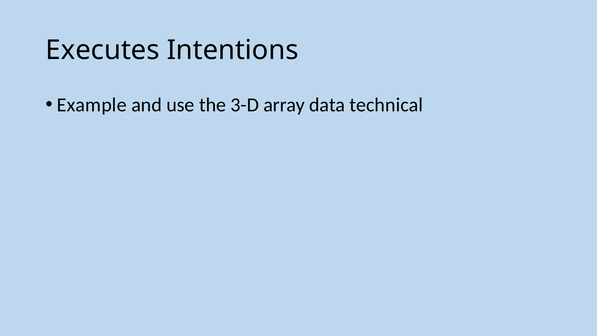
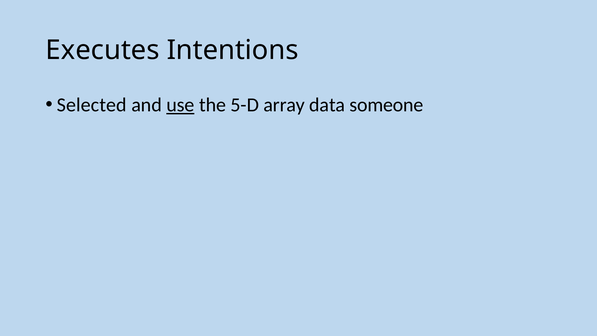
Example: Example -> Selected (92, 105)
use underline: none -> present (180, 105)
3-D: 3-D -> 5-D (245, 105)
technical: technical -> someone (386, 105)
